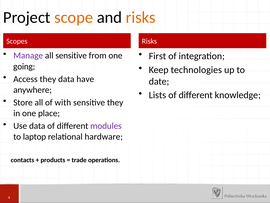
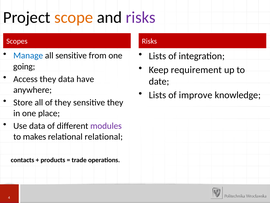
risks colour: orange -> purple (141, 17)
Manage colour: purple -> blue (28, 55)
First: First -> Lists (157, 56)
technologies: technologies -> requirement (196, 70)
different: different -> improve (196, 95)
of with: with -> they (63, 102)
laptop: laptop -> makes (35, 136)
relational hardware: hardware -> relational (104, 136)
